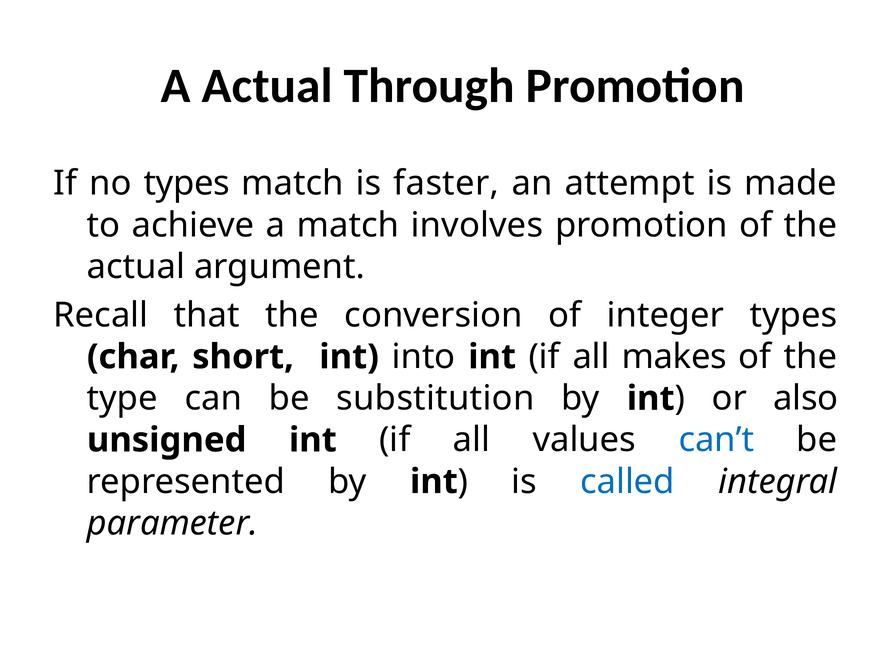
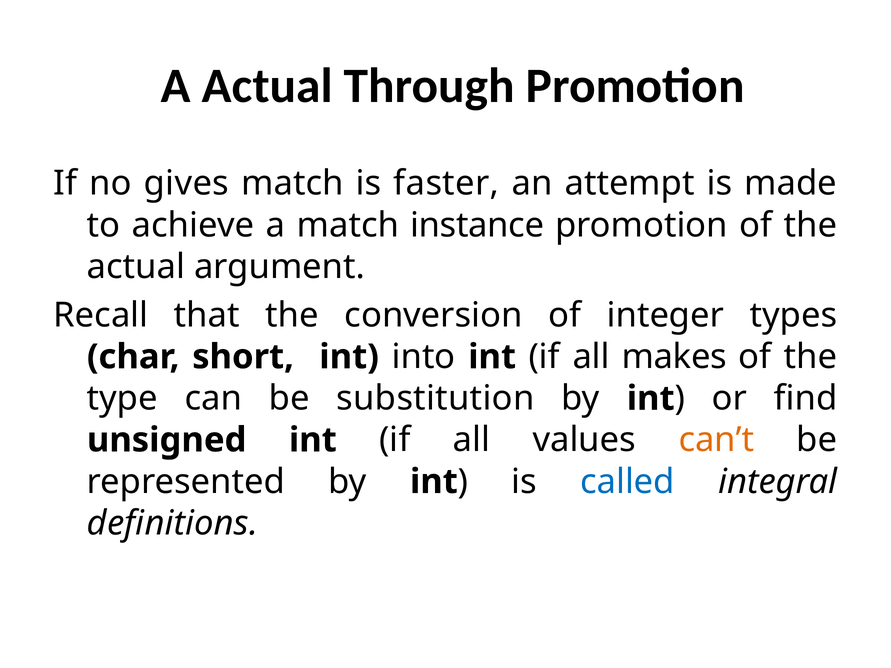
no types: types -> gives (186, 184)
involves: involves -> instance (477, 225)
also: also -> find (806, 399)
can’t colour: blue -> orange (716, 440)
parameter: parameter -> definitions (172, 523)
